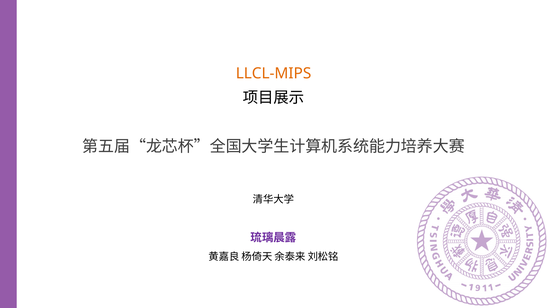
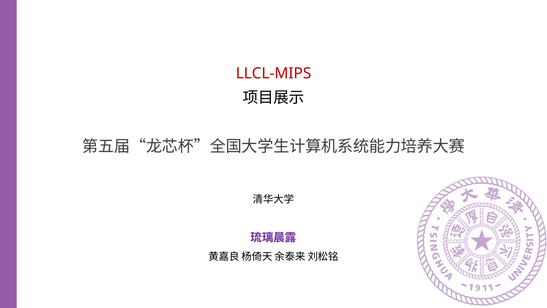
LLCL-MIPS colour: orange -> red (274, 73)
